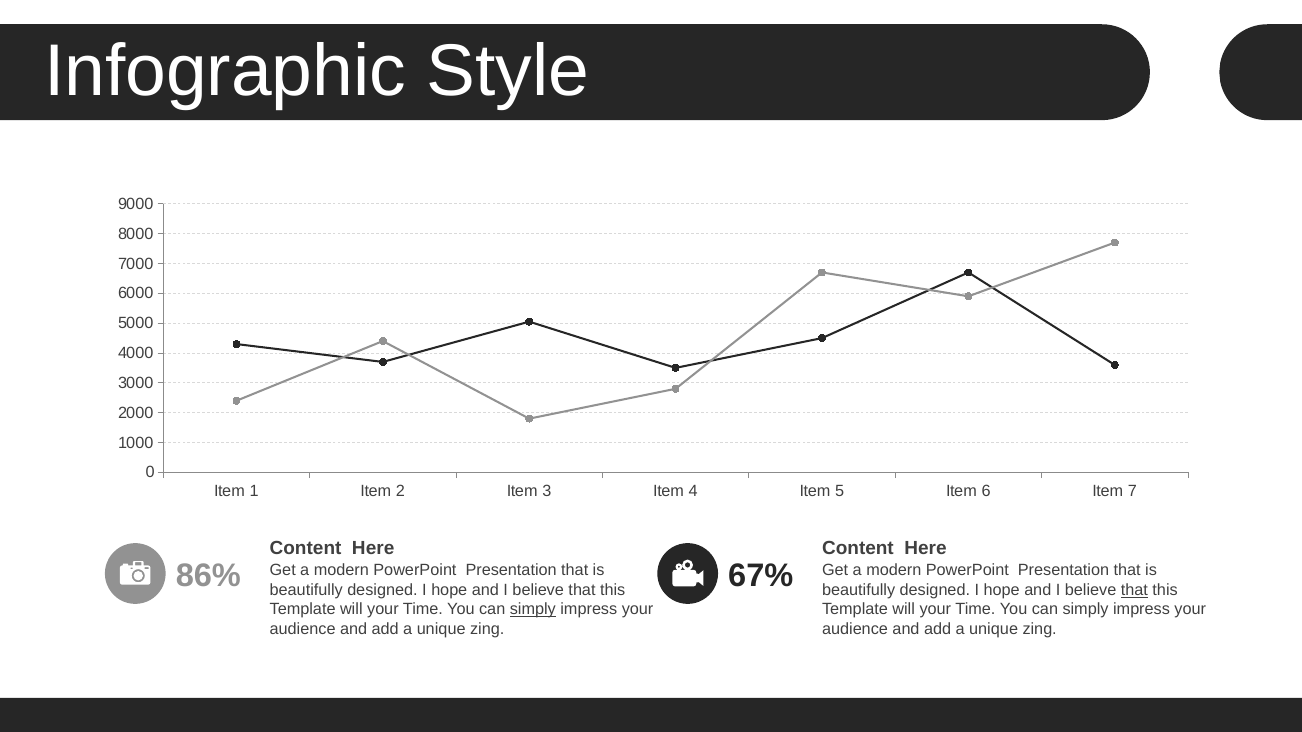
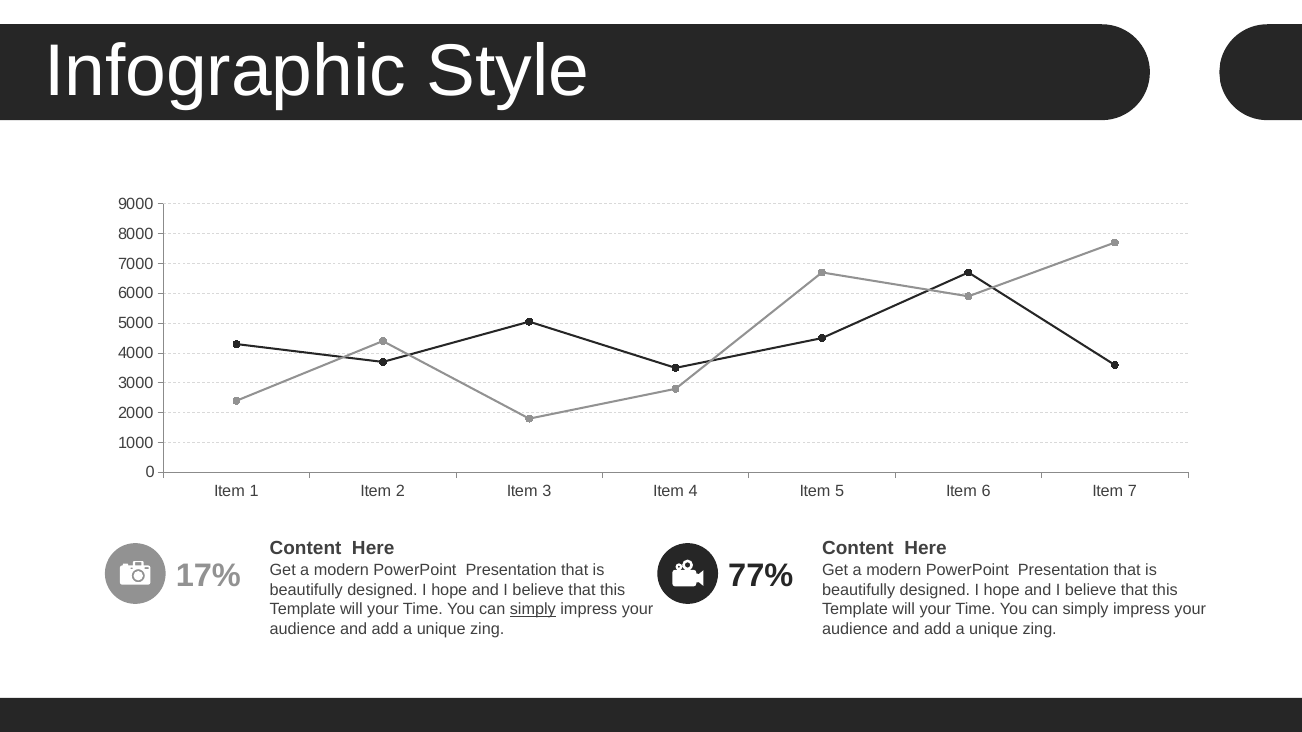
86%: 86% -> 17% (208, 576)
67%: 67% -> 77% (761, 576)
that underline: present -> none (1134, 590)
